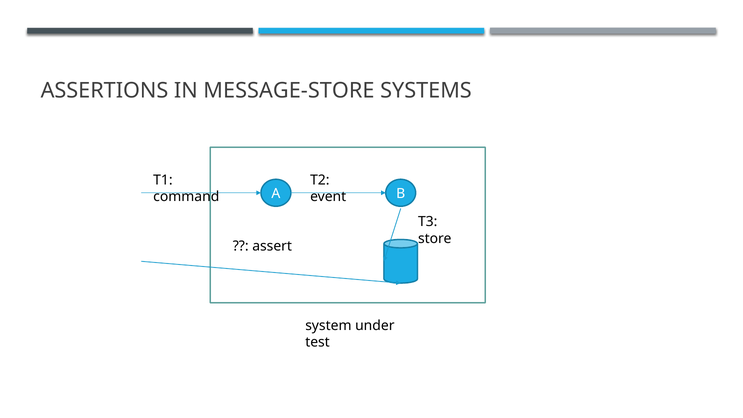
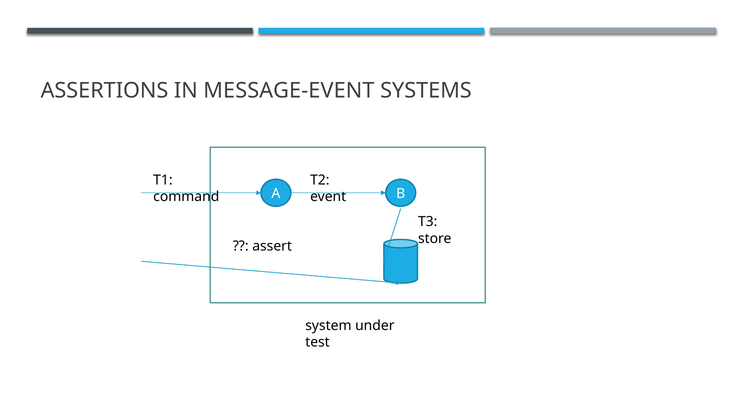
MESSAGE-STORE: MESSAGE-STORE -> MESSAGE-EVENT (289, 90)
